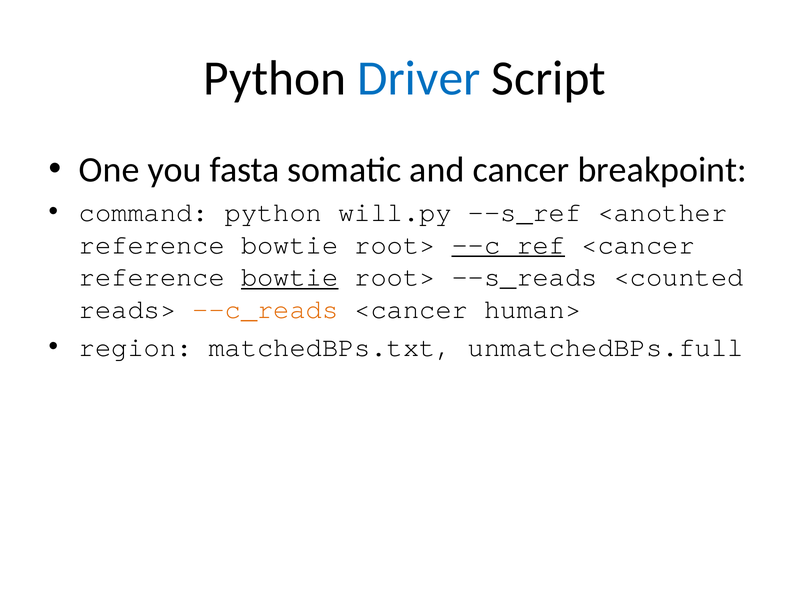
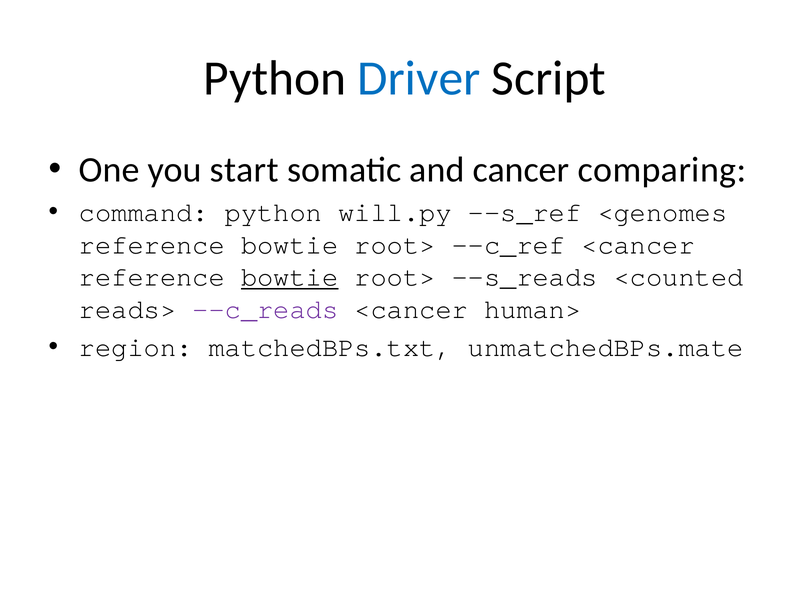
fasta: fasta -> start (244, 170)
breakpoint: breakpoint -> comparing (662, 170)
<another: <another -> <genomes (662, 212)
--c_ref underline: present -> none (508, 245)
--c_reads colour: orange -> purple (265, 310)
unmatchedBPs.full: unmatchedBPs.full -> unmatchedBPs.mate (606, 347)
